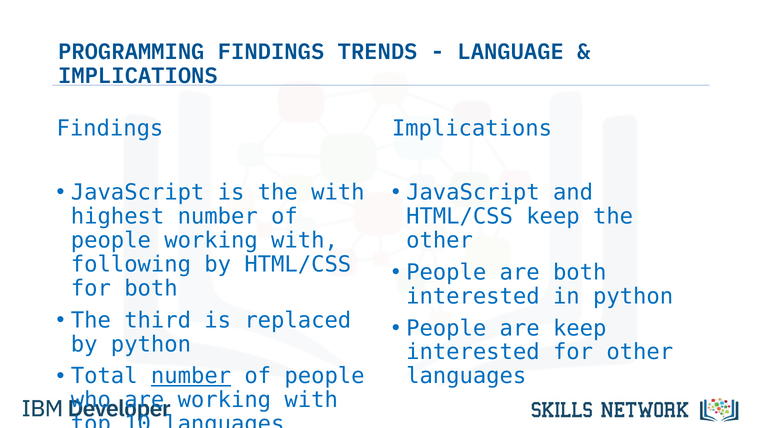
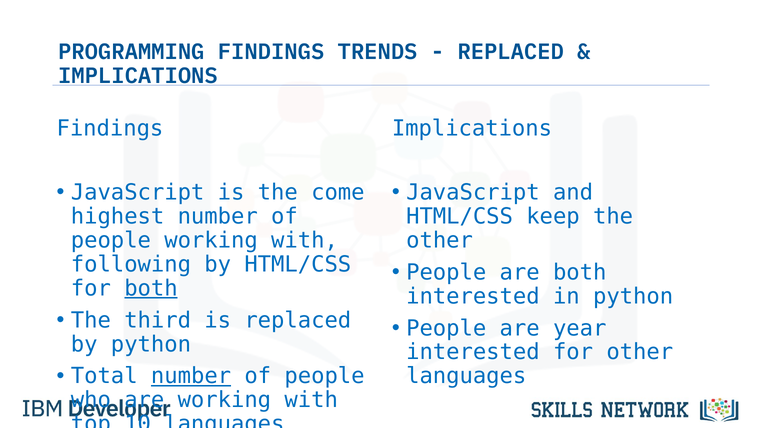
LANGUAGE: LANGUAGE -> REPLACED (511, 52)
the with: with -> come (338, 193)
both underline: none -> present (151, 289)
are keep: keep -> year (580, 329)
